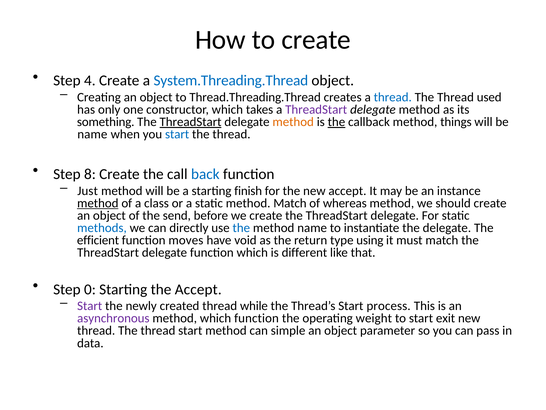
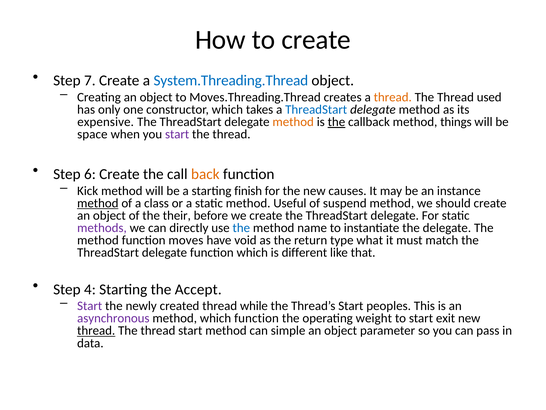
4: 4 -> 7 (90, 81)
Thread.Threading.Thread: Thread.Threading.Thread -> Moves.Threading.Thread (255, 97)
thread colour: blue -> orange (393, 97)
ThreadStart colour: purple -> blue (316, 109)
something: something -> expensive (106, 122)
ThreadStart underline: present -> none (191, 122)
name: name -> space (92, 134)
start colour: blue -> purple (177, 134)
8: 8 -> 6 (90, 174)
back colour: blue -> orange (205, 174)
Just: Just -> Kick (88, 191)
new accept: accept -> causes (347, 191)
method Match: Match -> Useful (290, 203)
whereas: whereas -> suspend (345, 203)
send: send -> their (177, 215)
methods colour: blue -> purple (102, 228)
efficient: efficient -> method (98, 240)
using: using -> what (370, 240)
0: 0 -> 4 (90, 289)
process: process -> peoples (389, 306)
thread underline: none -> present (96, 330)
